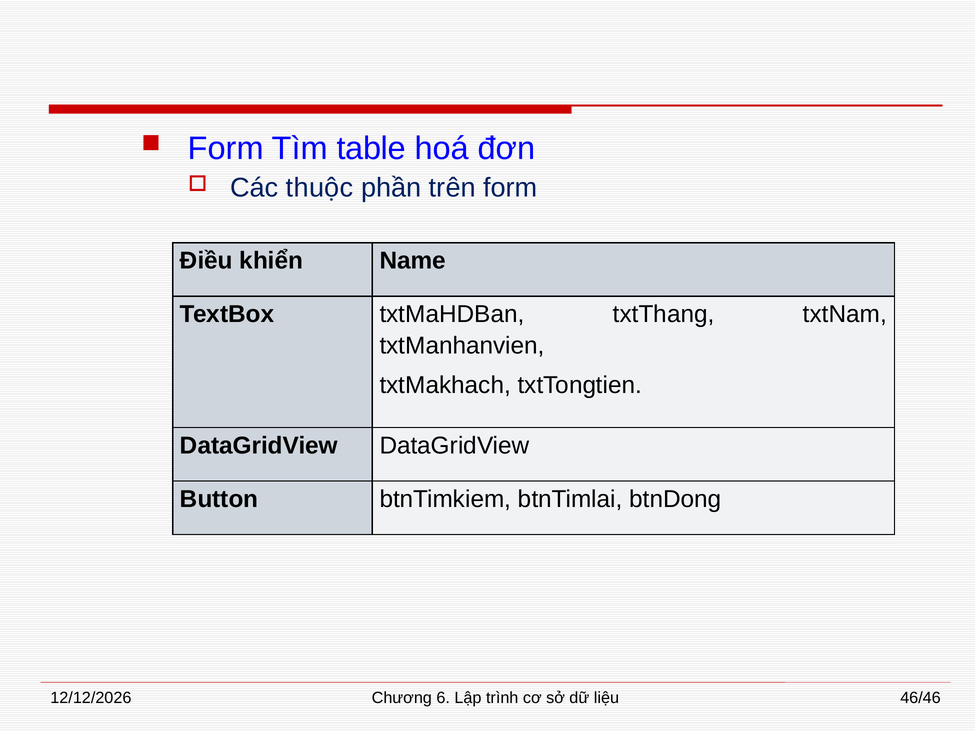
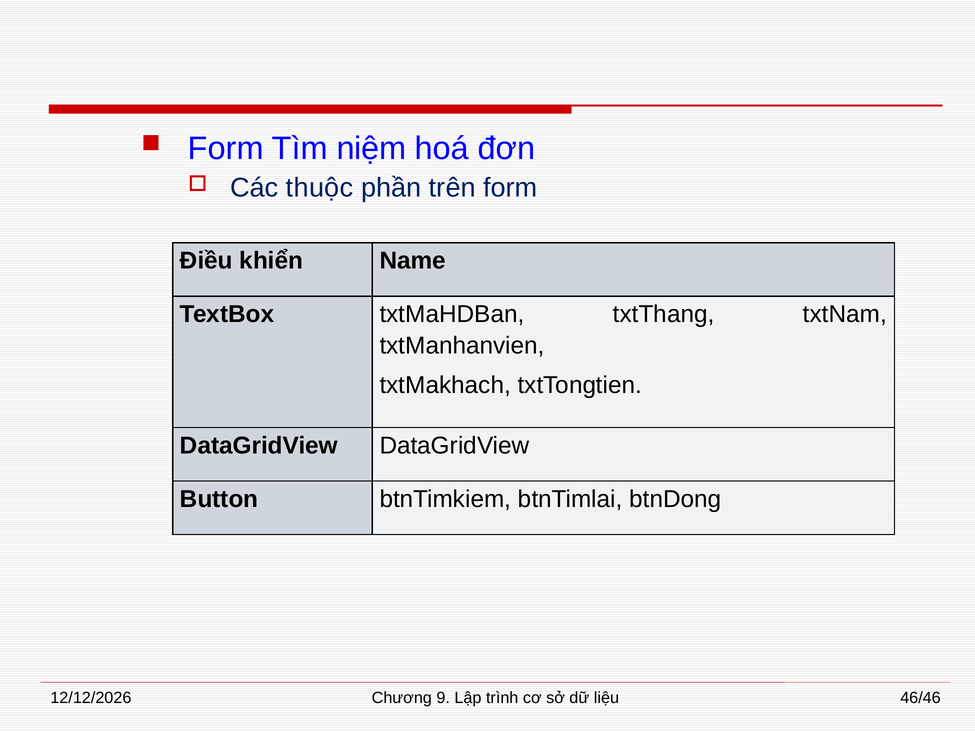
table: table -> niệm (371, 149)
6: 6 -> 9 (443, 698)
